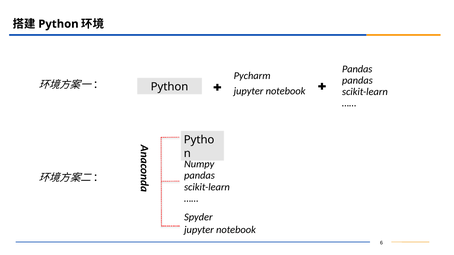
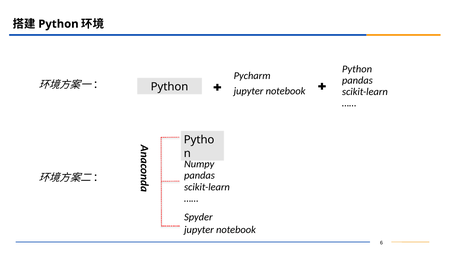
Pandas: Pandas -> Python (357, 69)
